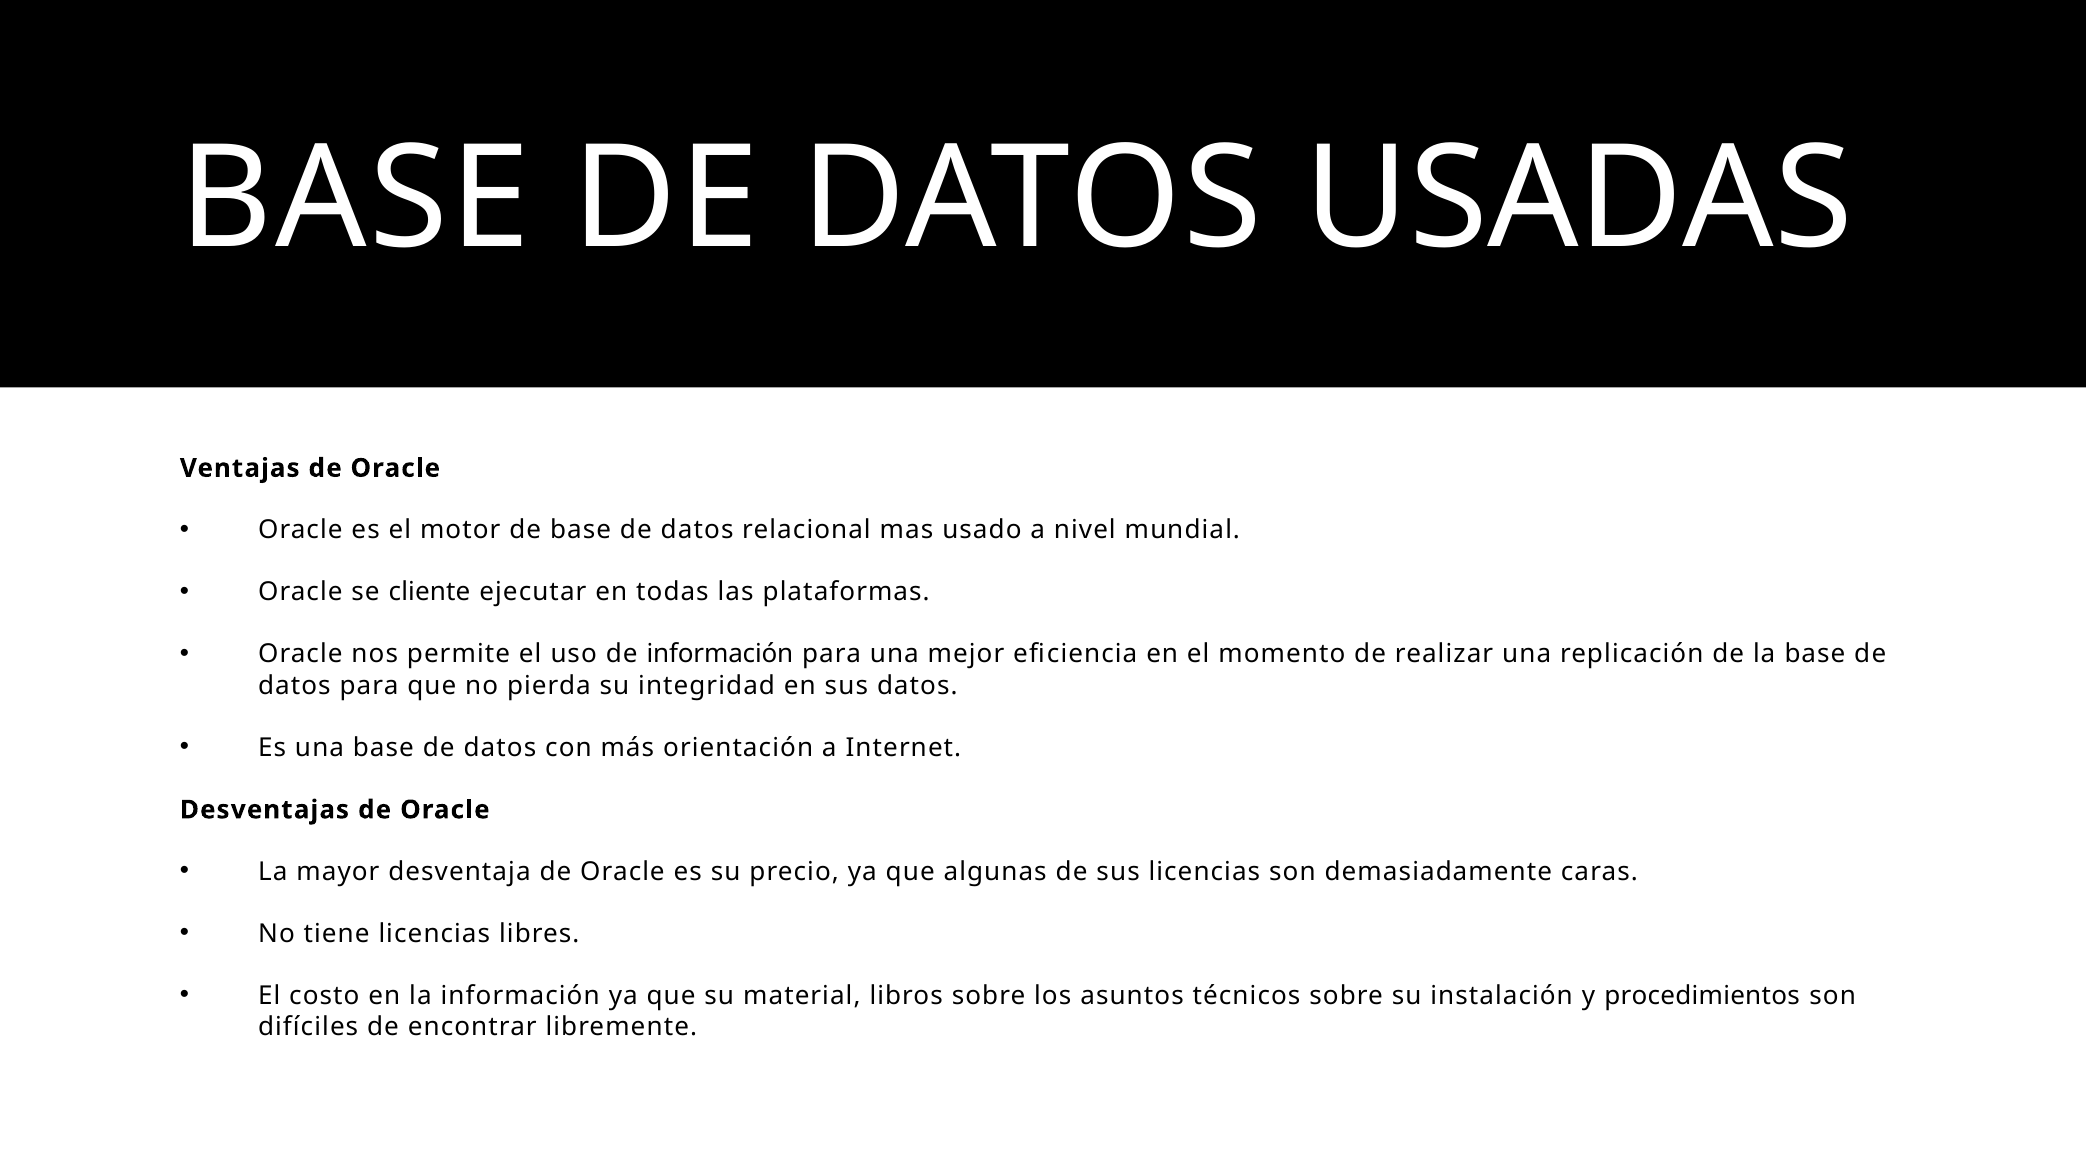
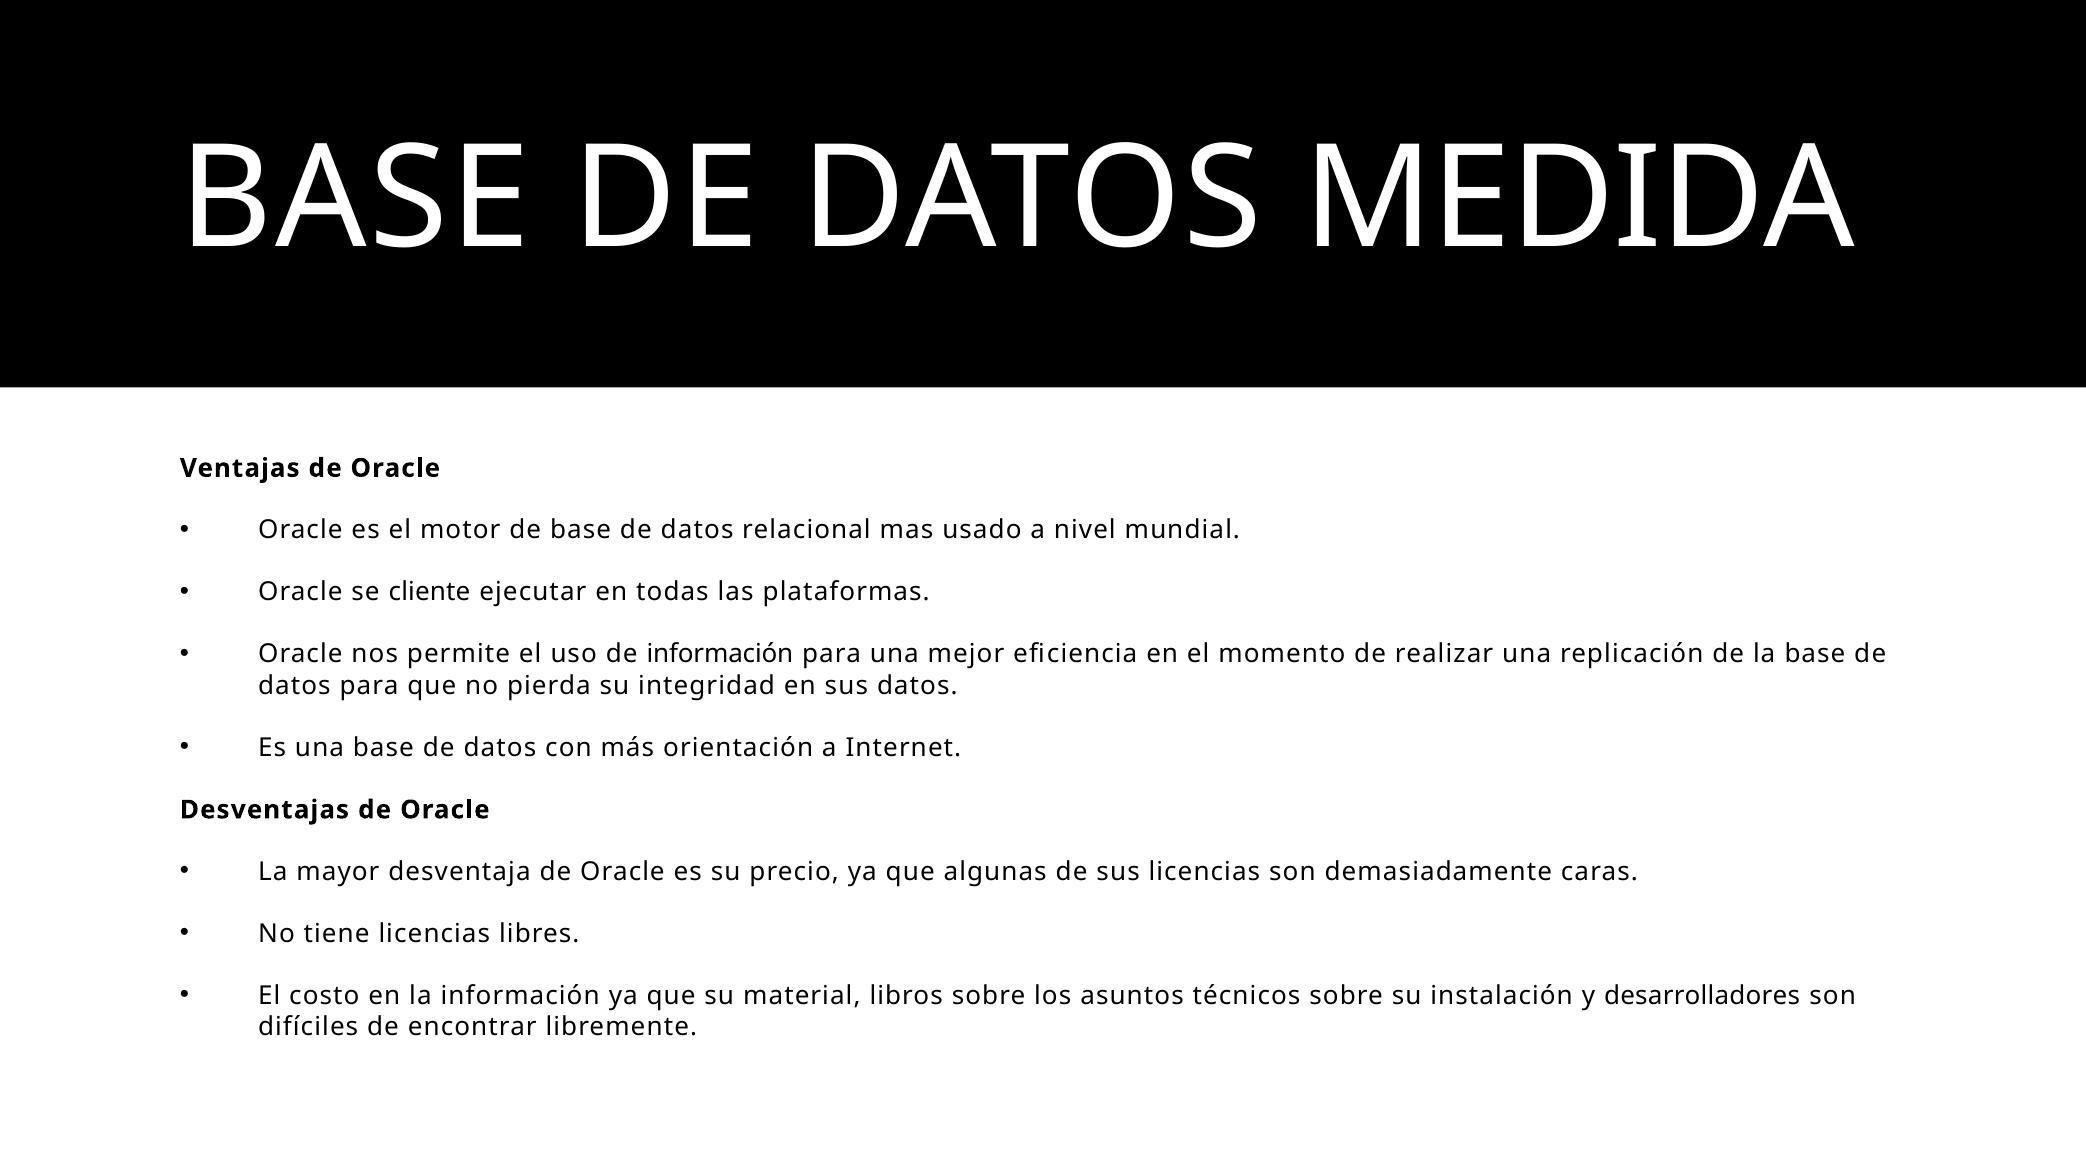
USADAS: USADAS -> MEDIDA (1579, 199)
procedimientos: procedimientos -> desarrolladores (1702, 996)
